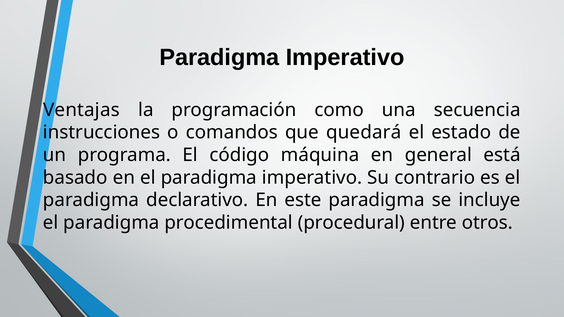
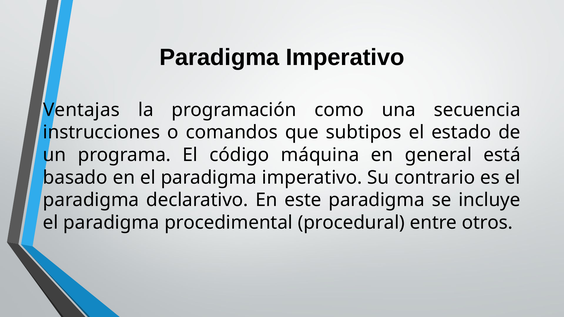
quedará: quedará -> subtipos (364, 132)
